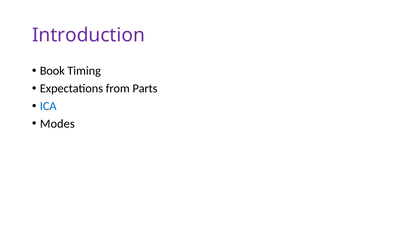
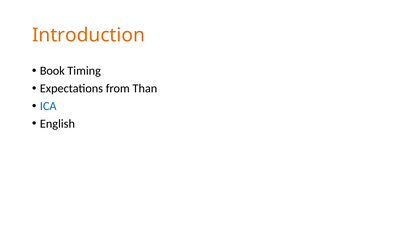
Introduction colour: purple -> orange (89, 35)
Parts: Parts -> Than (145, 89)
Modes: Modes -> English (57, 124)
